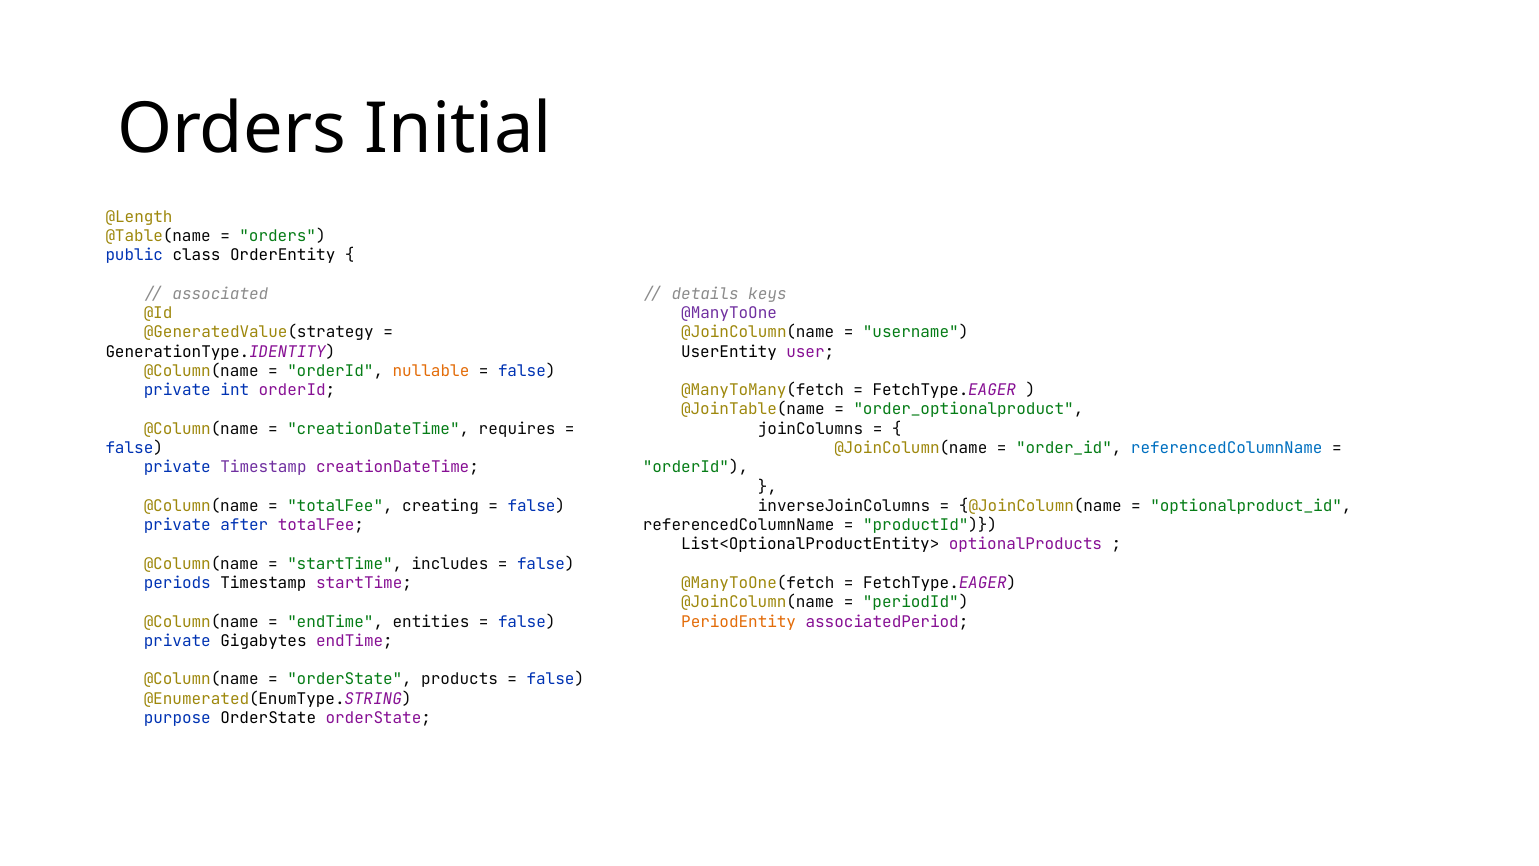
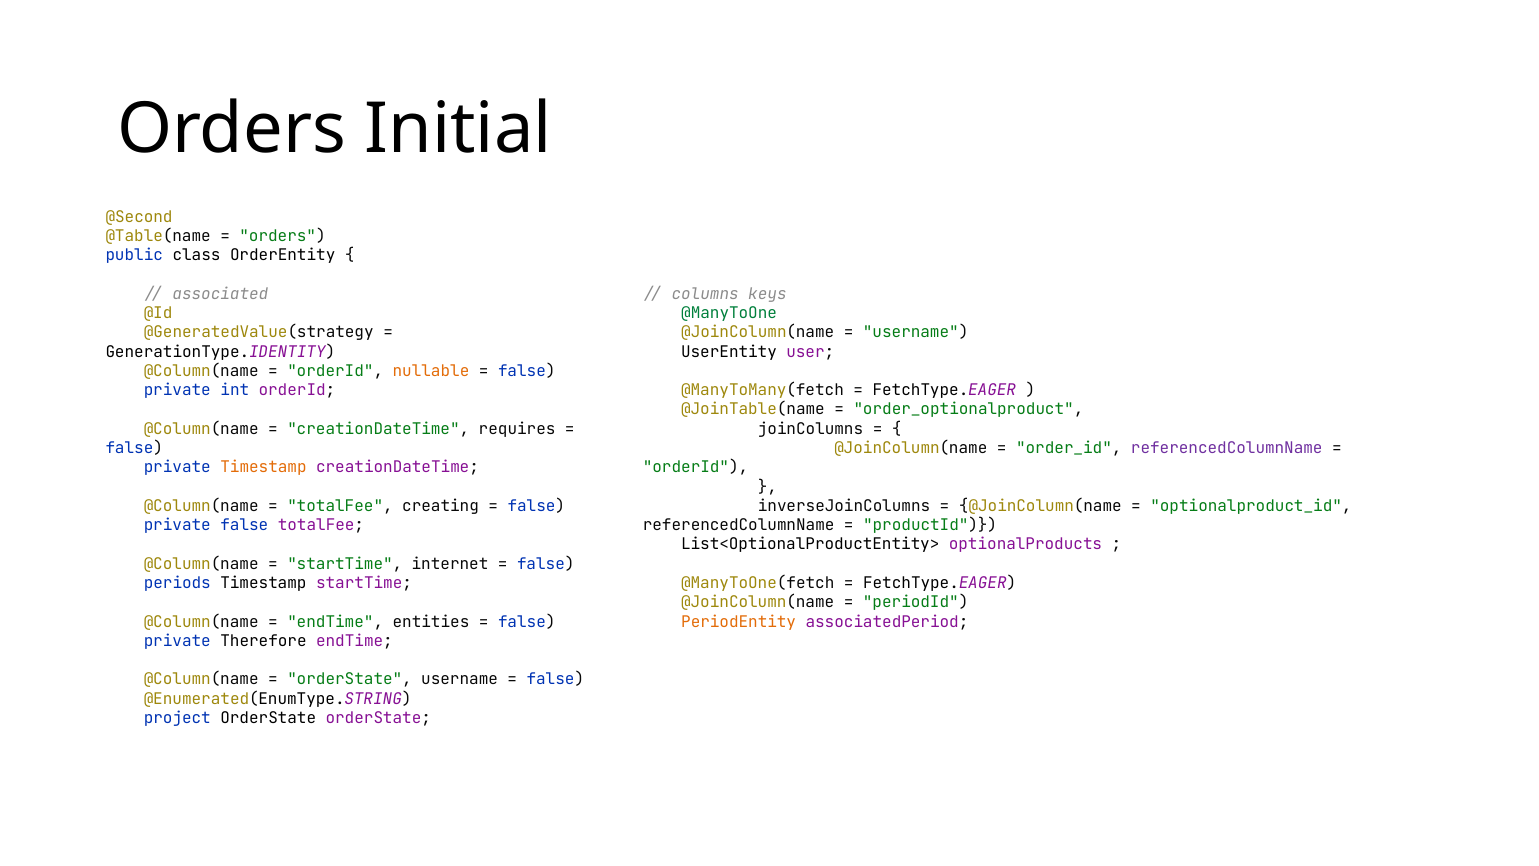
@Length: @Length -> @Second (139, 217)
details: details -> columns (705, 294)
@ManyToOne colour: purple -> green (729, 313)
referencedColumnName colour: blue -> purple (1227, 448)
Timestamp colour: purple -> orange (264, 467)
private after: after -> false (244, 525)
includes: includes -> internet (450, 564)
Gigabytes: Gigabytes -> Therefore (264, 641)
orderState products: products -> username (460, 679)
purpose: purpose -> project (177, 718)
